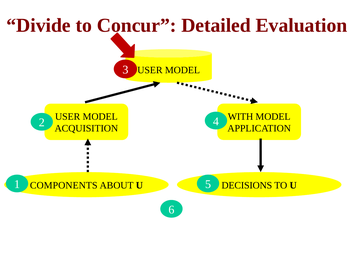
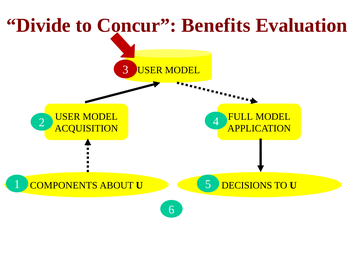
Detailed: Detailed -> Benefits (216, 25)
WITH: WITH -> FULL (240, 116)
